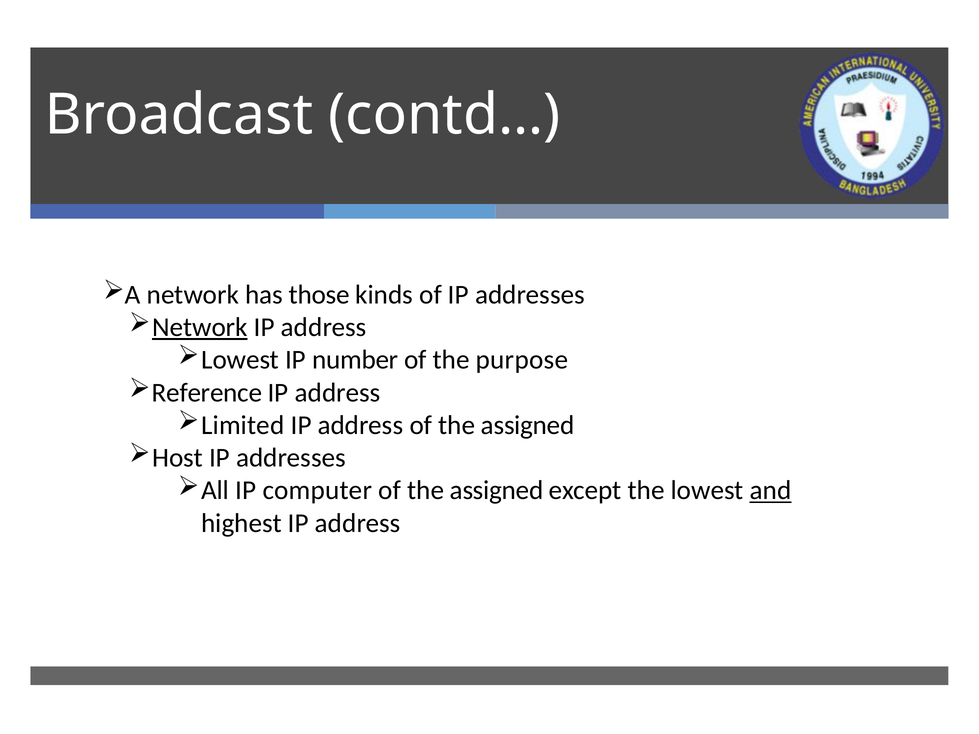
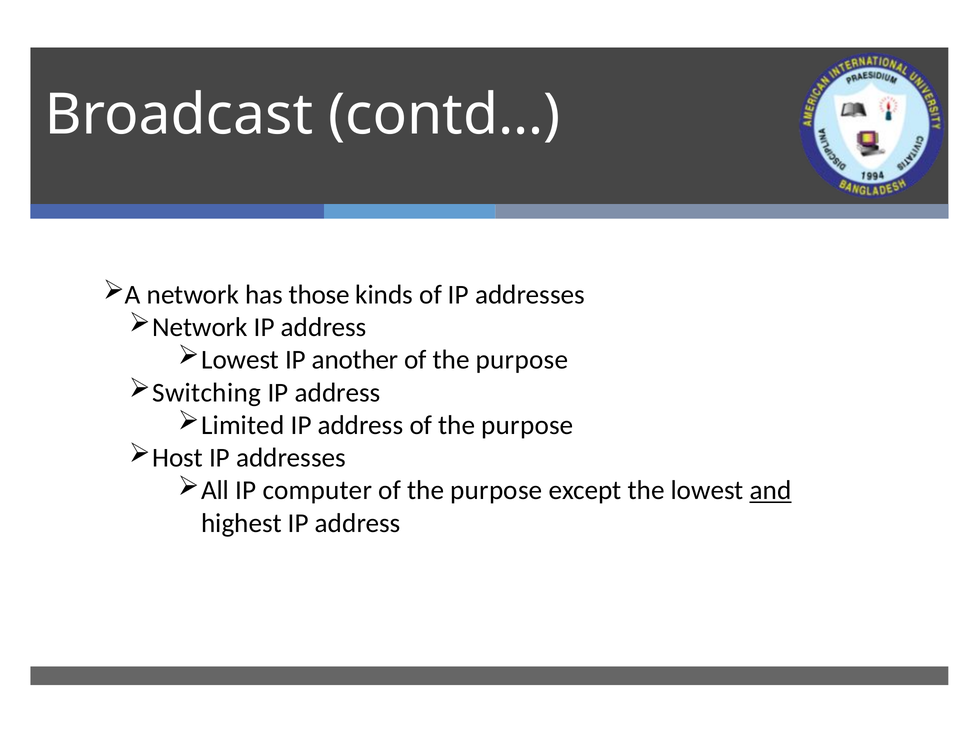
Network underline: present -> none (200, 327)
number: number -> another (355, 360)
Reference: Reference -> Switching (207, 393)
address of the assigned: assigned -> purpose (527, 425)
assigned: assigned -> purpose (496, 491)
